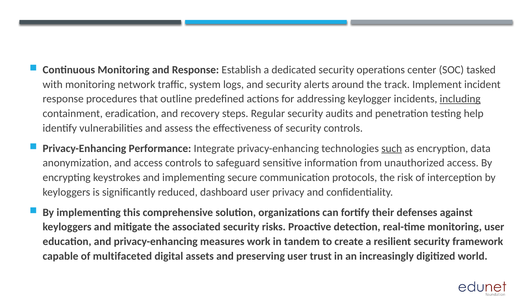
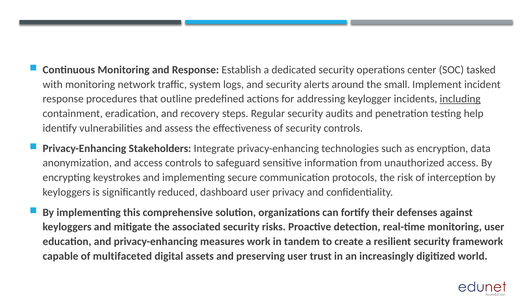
track: track -> small (397, 84)
Performance: Performance -> Stakeholders (160, 148)
such underline: present -> none (392, 148)
